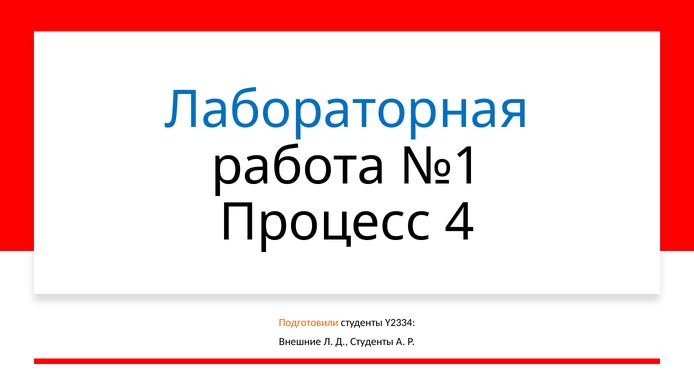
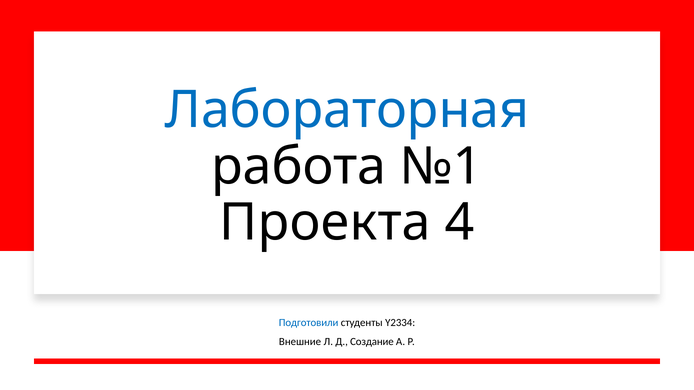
Процесс: Процесс -> Проекта (325, 223)
Подготовили colour: orange -> blue (309, 323)
Д Студенты: Студенты -> Создание (372, 342)
